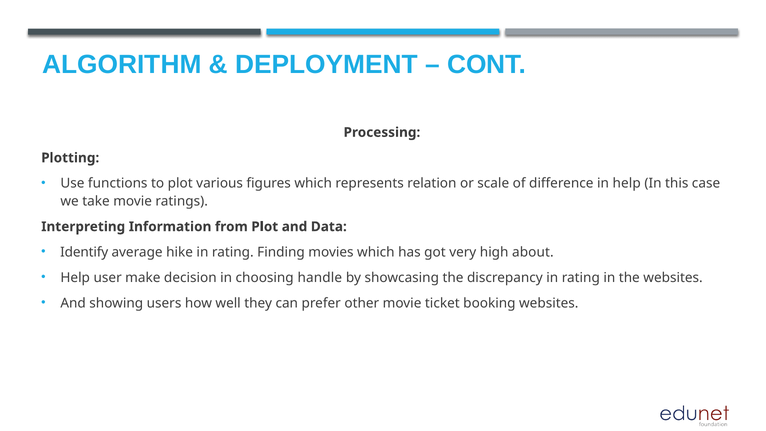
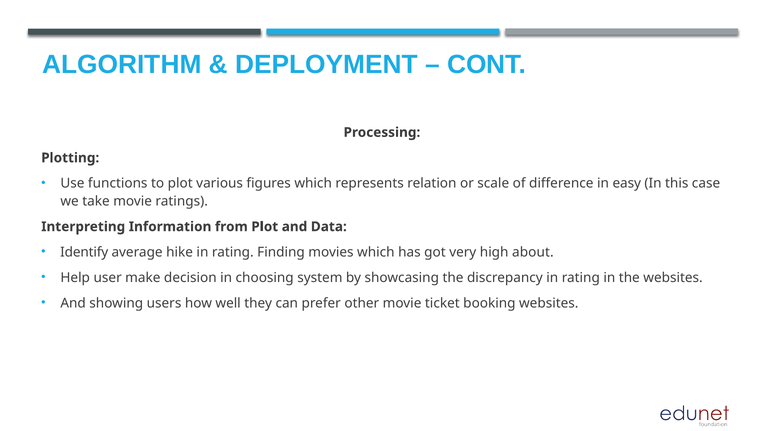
in help: help -> easy (627, 183)
handle: handle -> system (320, 277)
